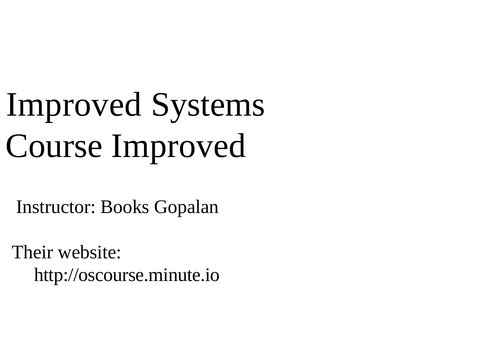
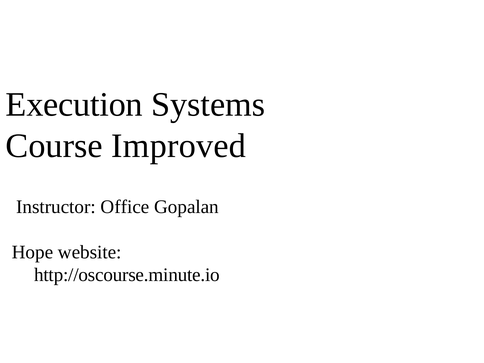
Improved: Improved -> Execution (74, 105)
Books: Books -> Office (125, 207)
Their: Their -> Hope (33, 252)
